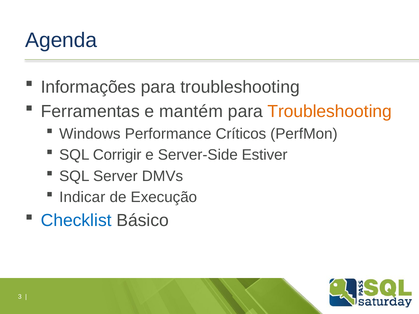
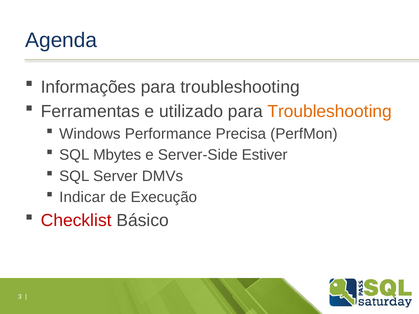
mantém: mantém -> utilizado (191, 112)
Críticos: Críticos -> Precisa (241, 134)
Corrigir: Corrigir -> Mbytes (117, 155)
Checklist colour: blue -> red (76, 221)
